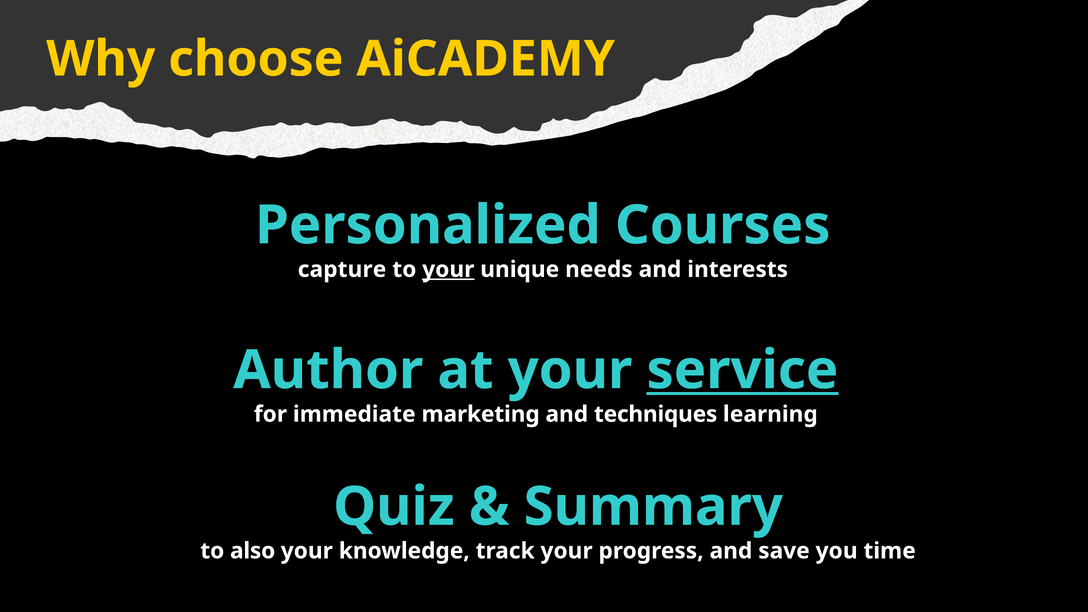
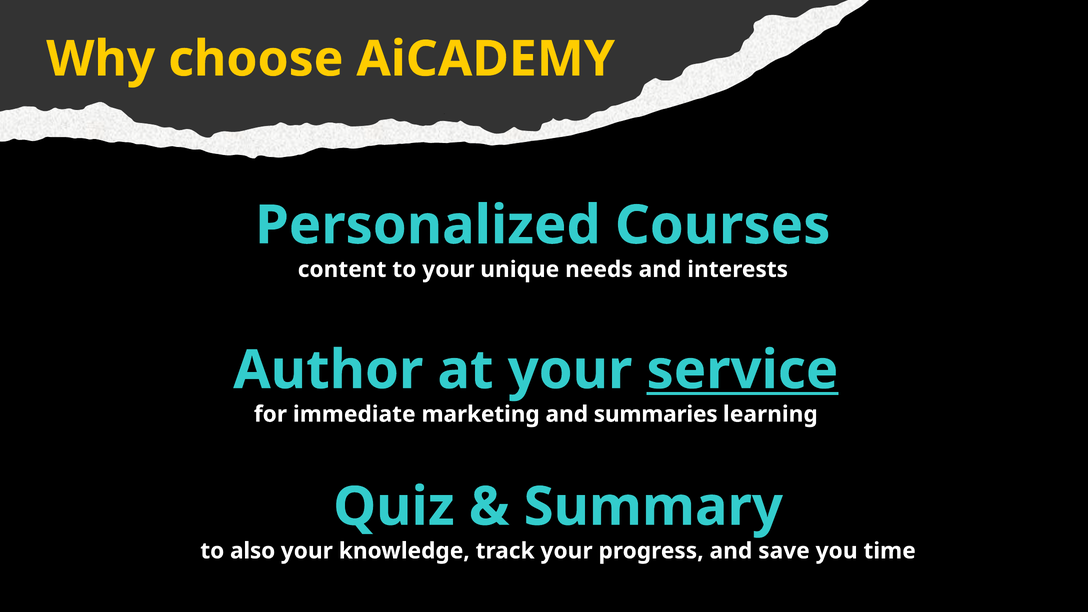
capture: capture -> content (342, 269)
your underline: present -> none (448, 269)
techniques: techniques -> summaries (656, 414)
